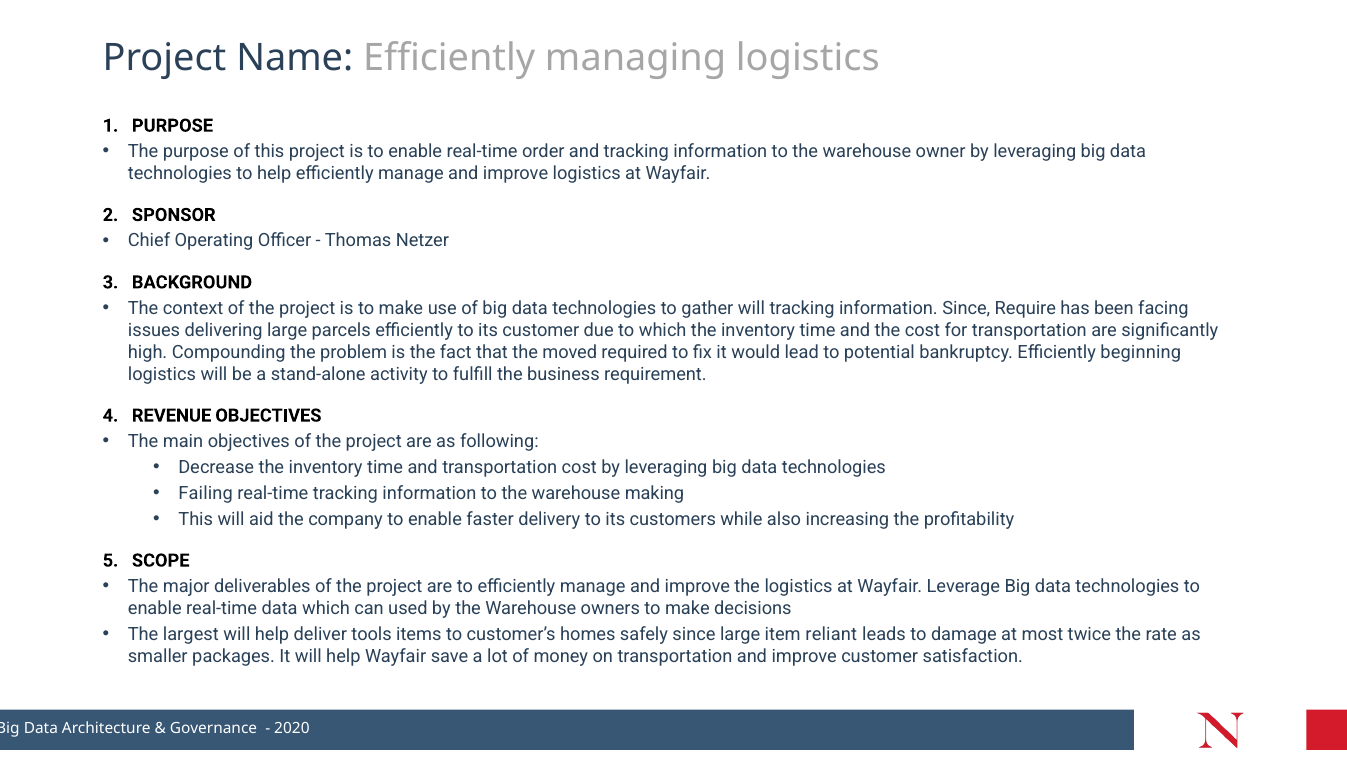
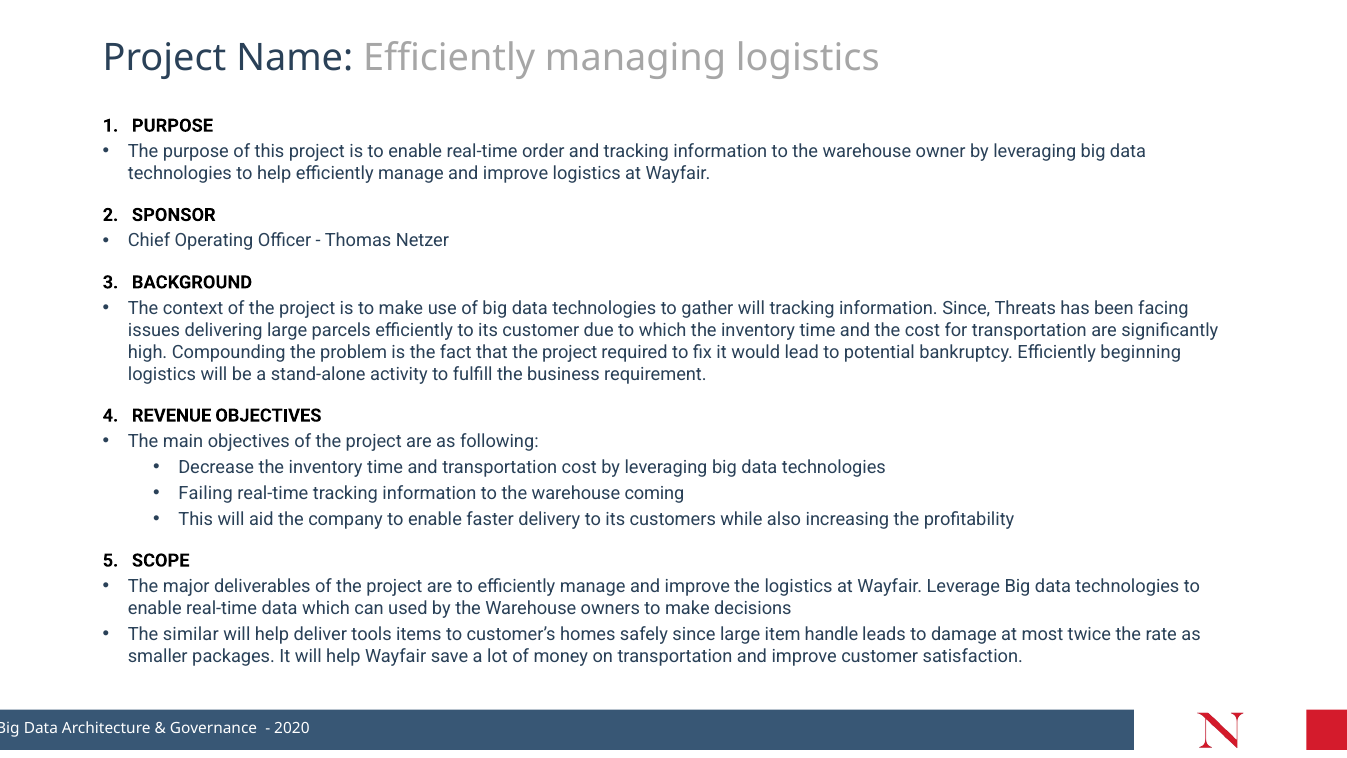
Require: Require -> Threats (1025, 308)
that the moved: moved -> project (570, 352)
making: making -> coming (654, 493)
largest: largest -> similar (191, 634)
reliant: reliant -> handle (831, 634)
